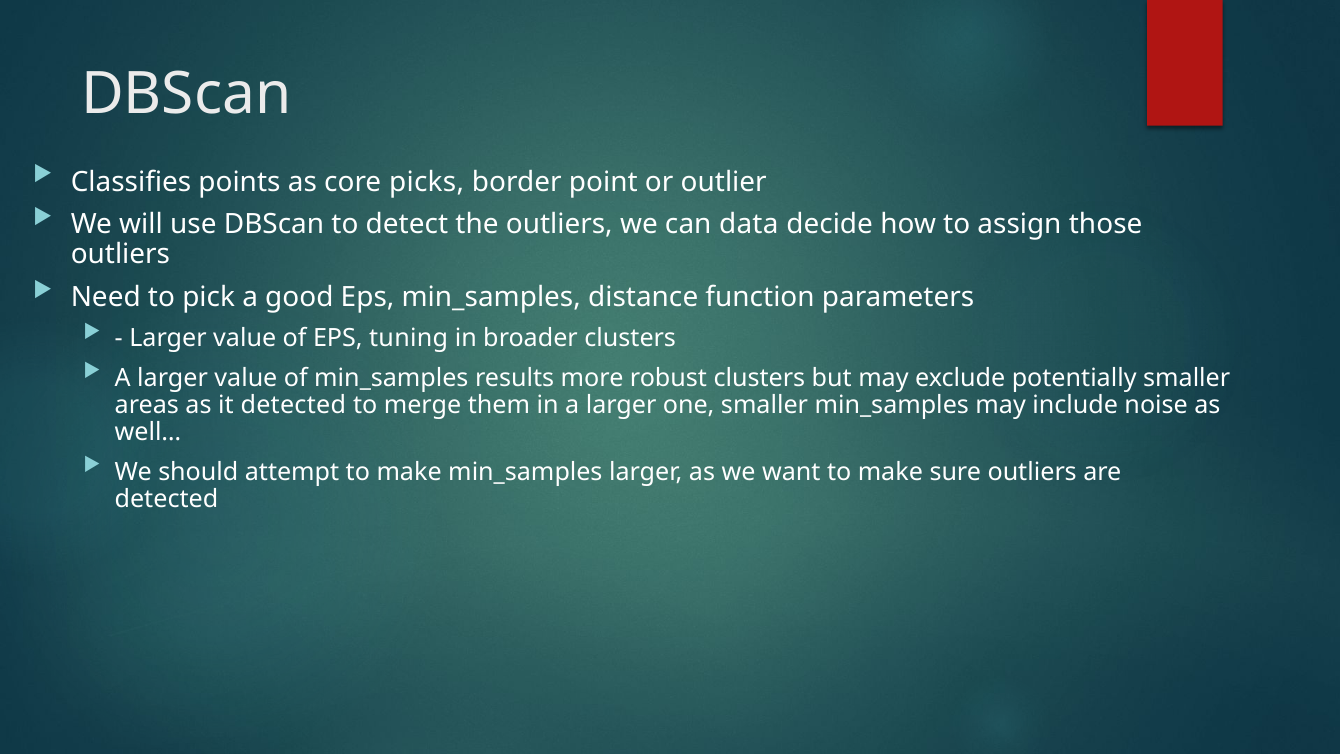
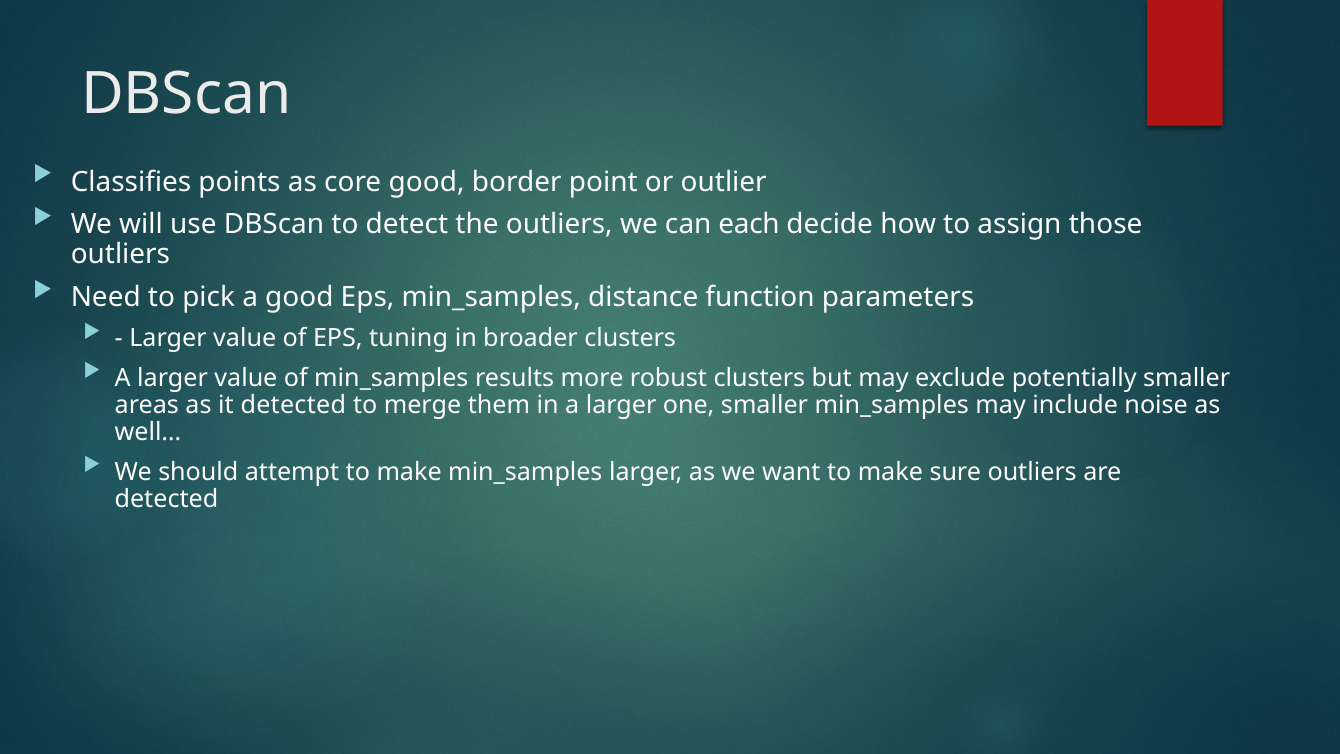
core picks: picks -> good (427, 182)
data: data -> each (749, 224)
